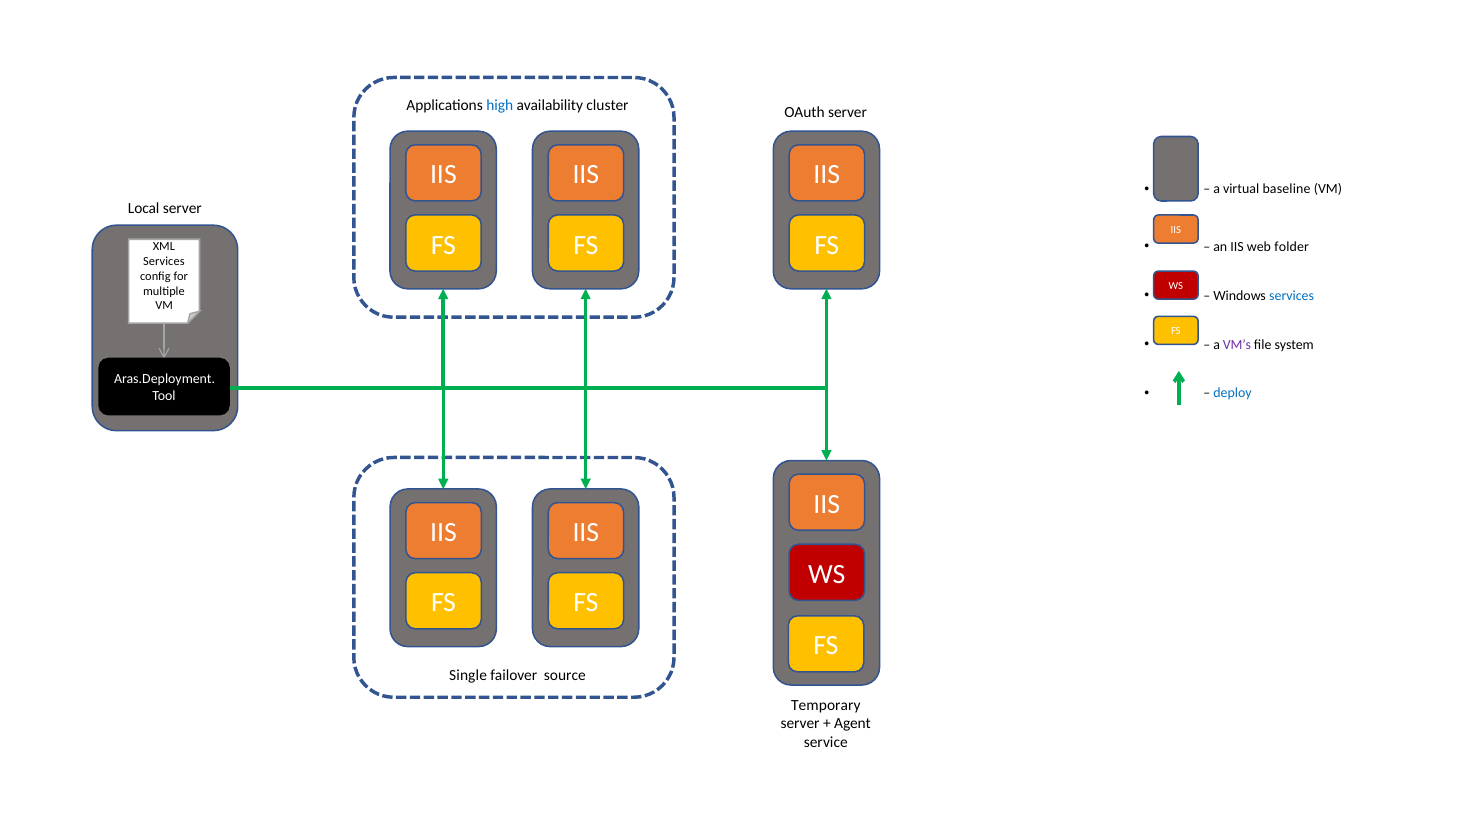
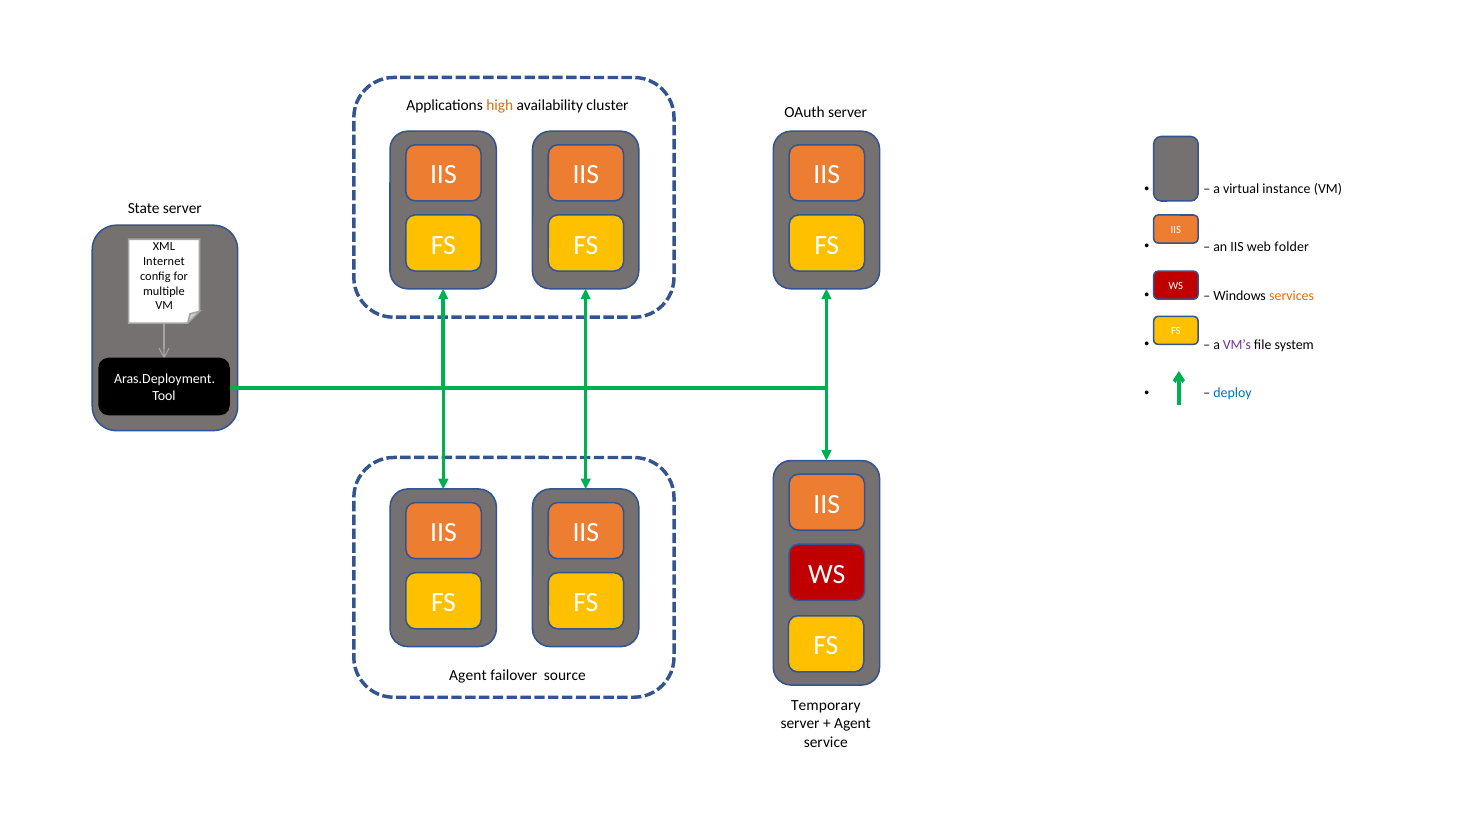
high colour: blue -> orange (500, 105)
baseline: baseline -> instance (1287, 189)
Local: Local -> State (144, 208)
Services: Services -> Internet (164, 261)
services colour: blue -> orange (1292, 295)
Single: Single -> Agent (468, 675)
